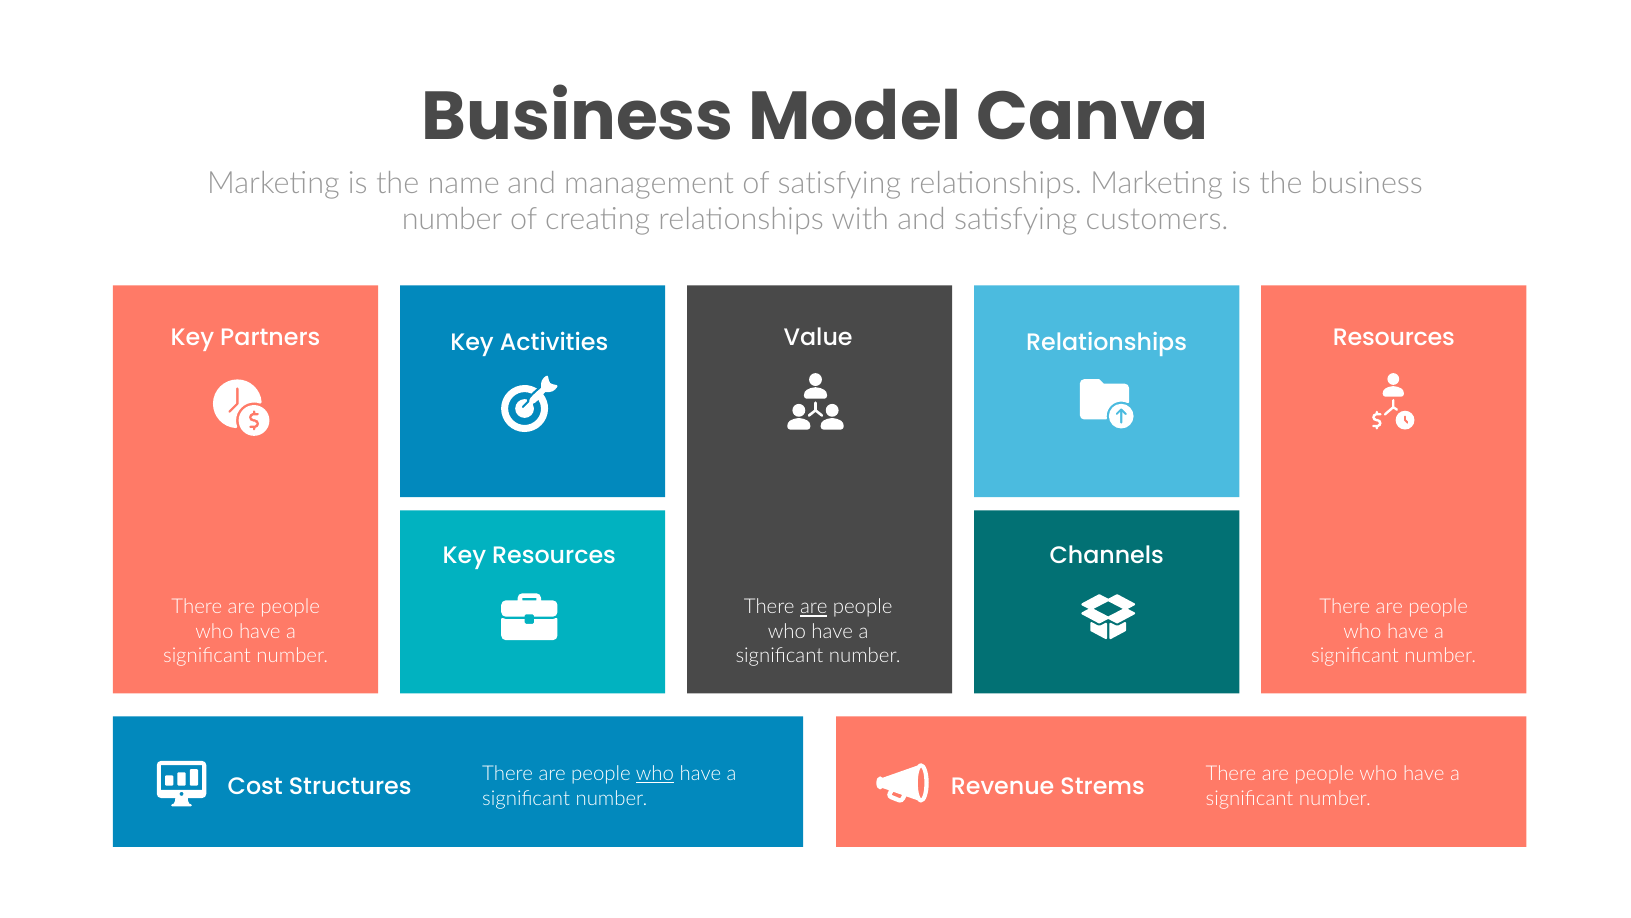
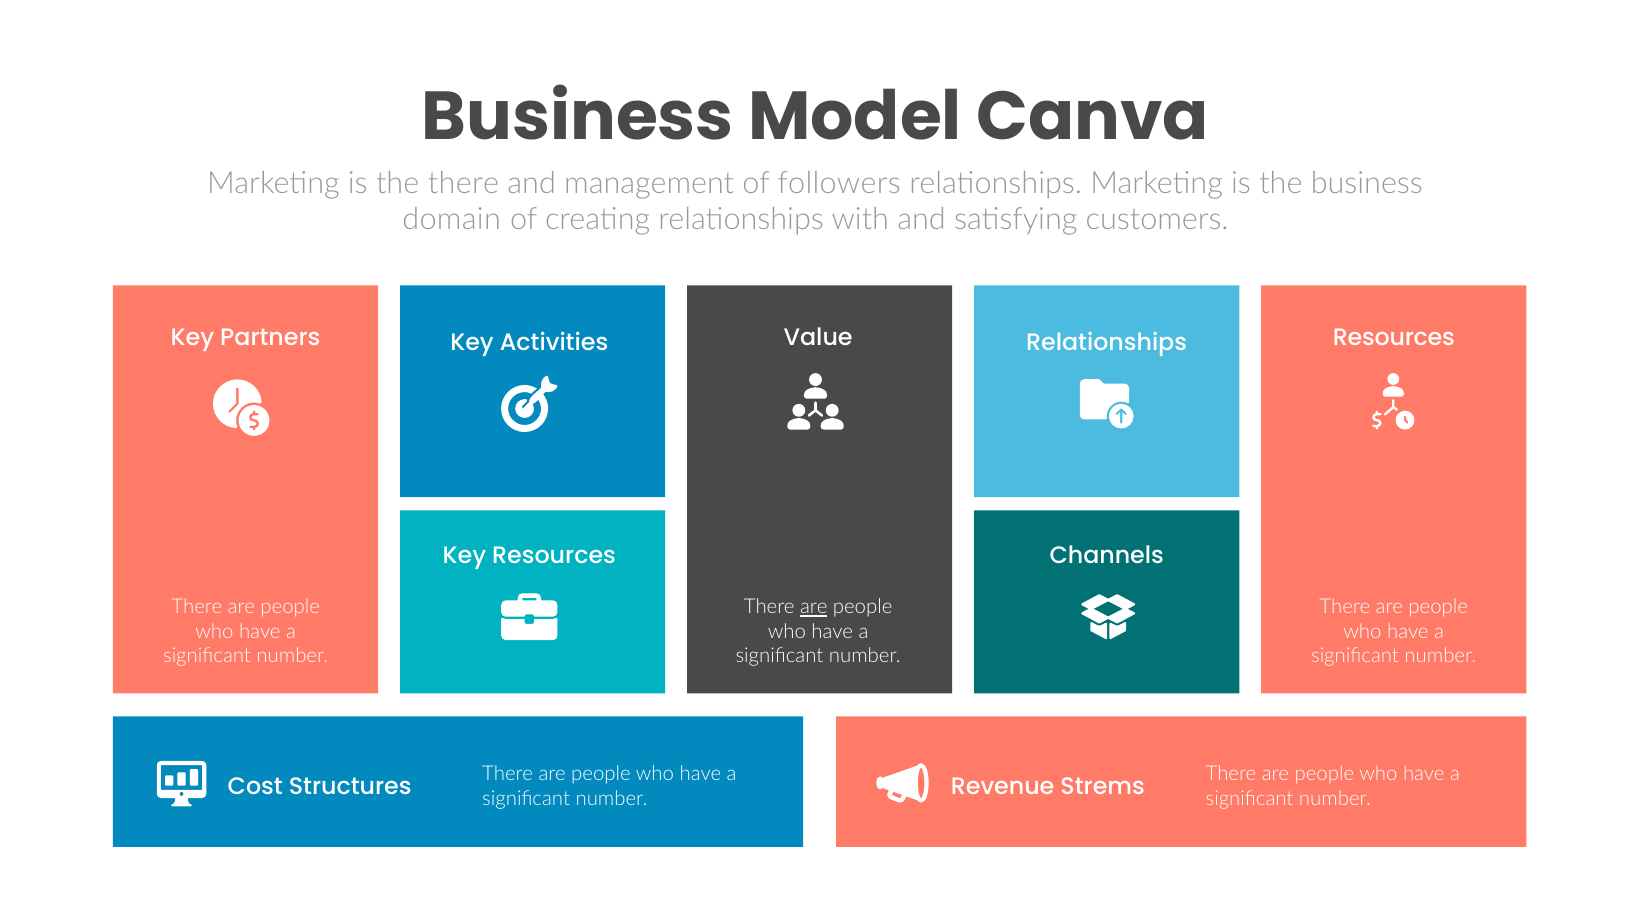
the name: name -> there (464, 183)
of satisfying: satisfying -> followers (839, 183)
number: number -> domain (452, 220)
who underline: present -> none (655, 774)
